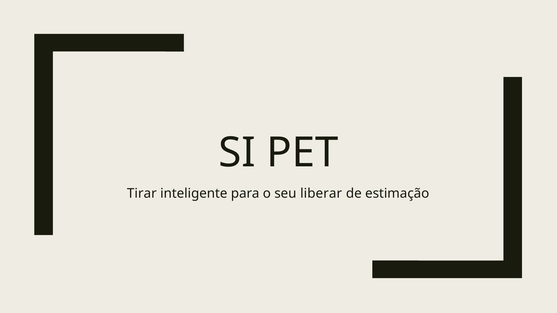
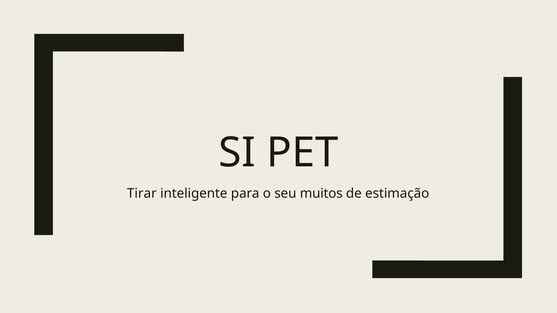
liberar: liberar -> muitos (321, 194)
